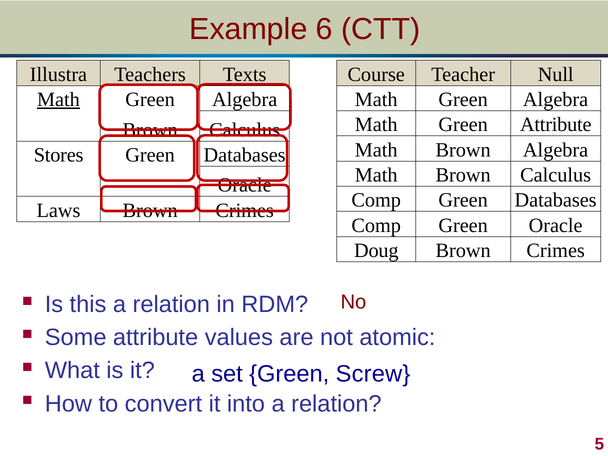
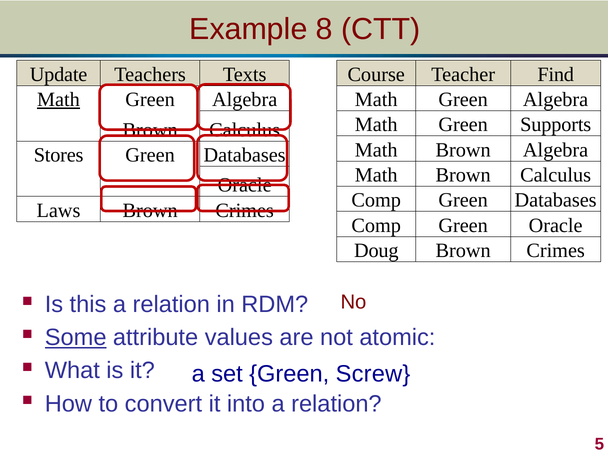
6: 6 -> 8 (324, 29)
Illustra: Illustra -> Update (59, 74)
Null: Null -> Find (556, 74)
Green Attribute: Attribute -> Supports (556, 125)
Some underline: none -> present (76, 337)
